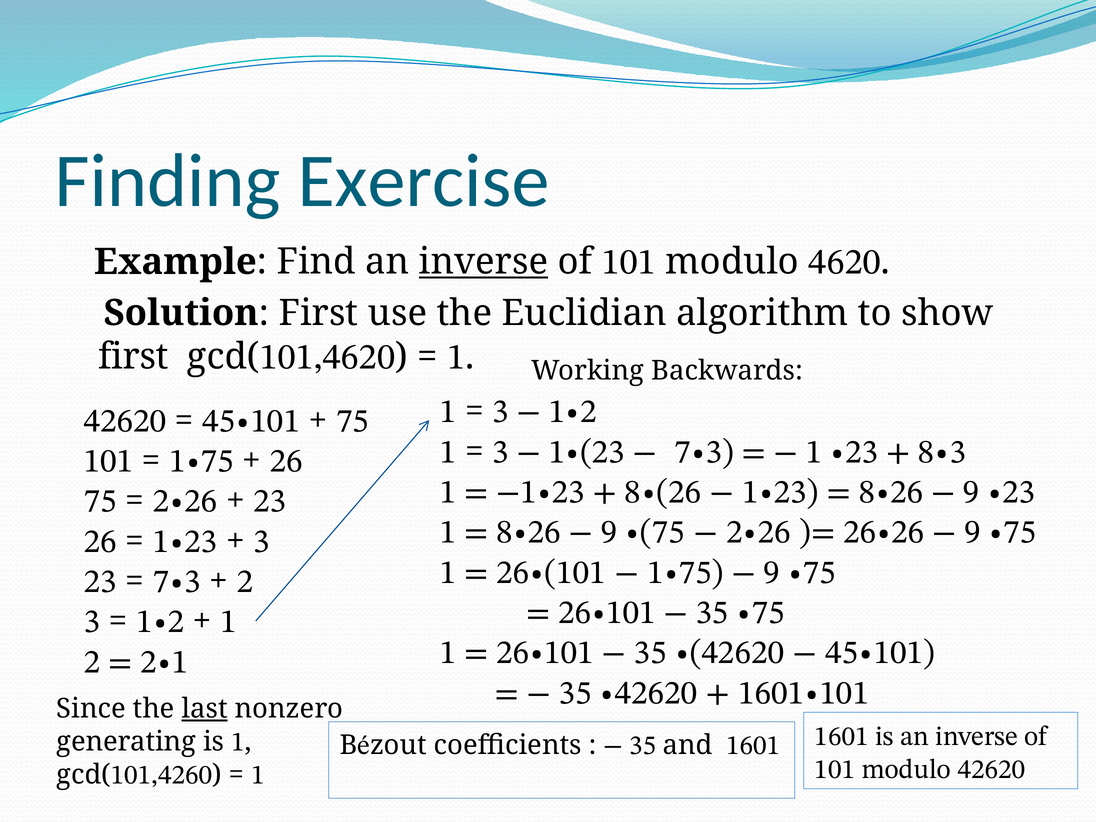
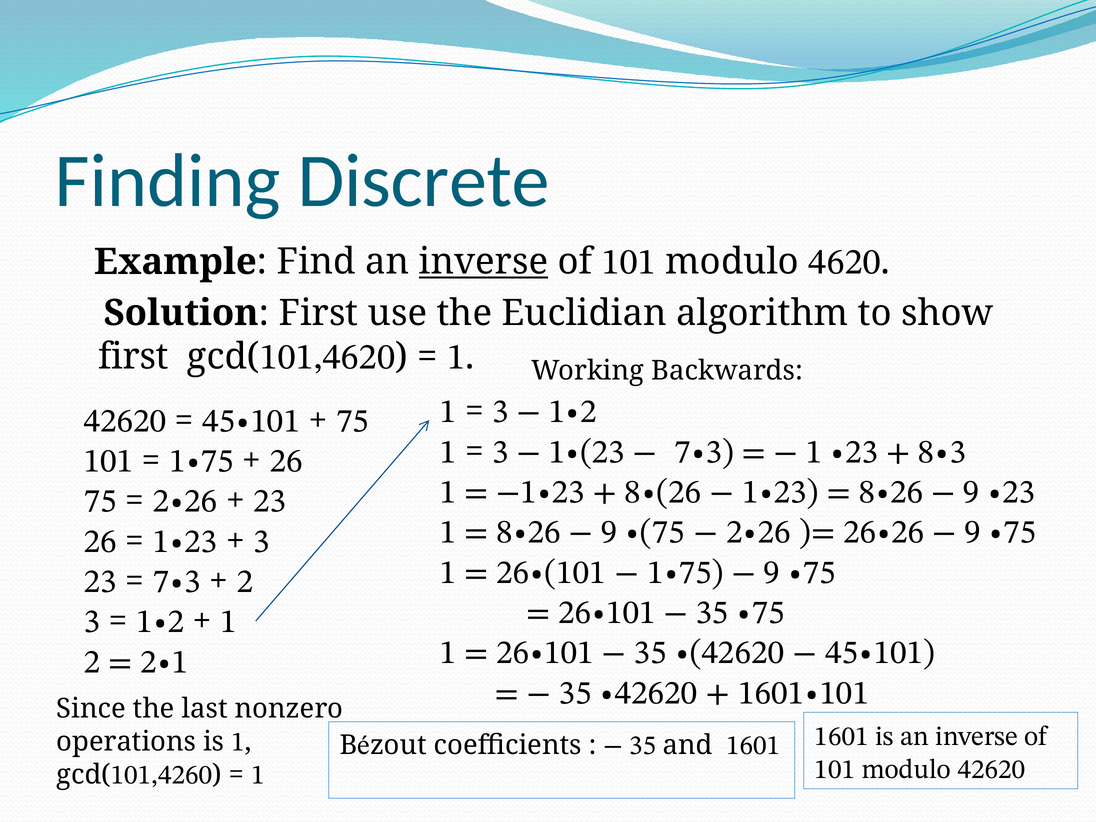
Exercise: Exercise -> Discrete (424, 181)
last underline: present -> none (205, 709)
generating: generating -> operations (126, 742)
